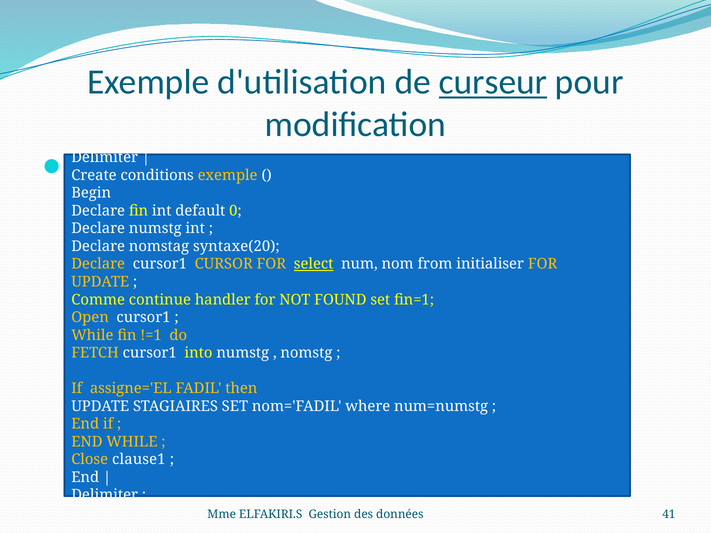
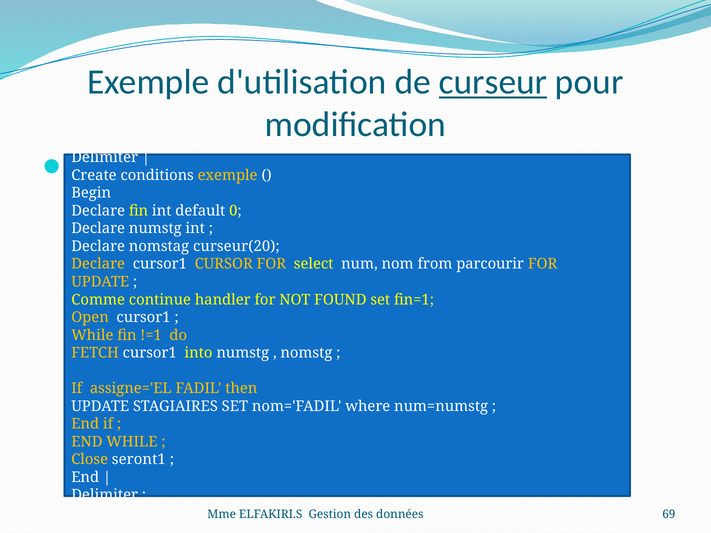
syntaxe(20: syntaxe(20 -> curseur(20 (236, 246)
select underline: present -> none (314, 264)
initialiser: initialiser -> parcourir (490, 264)
clause1: clause1 -> seront1 (139, 460)
41: 41 -> 69 (669, 514)
